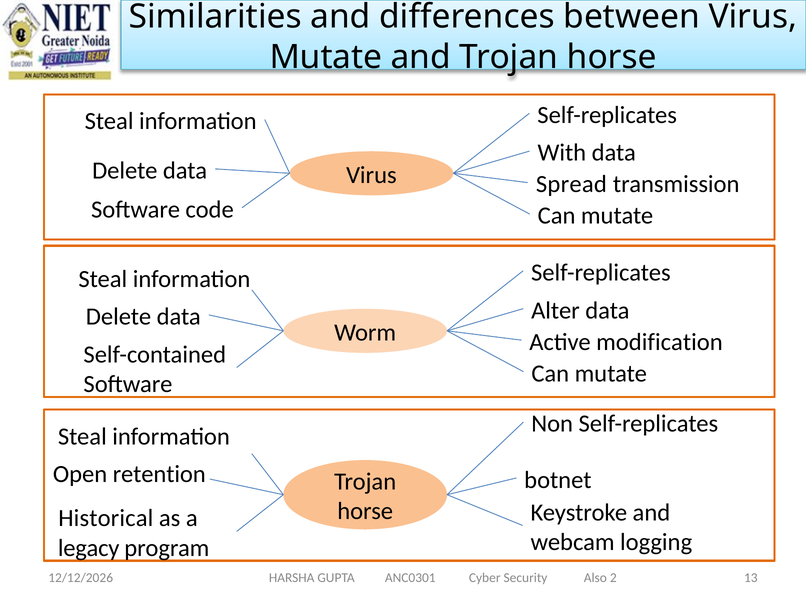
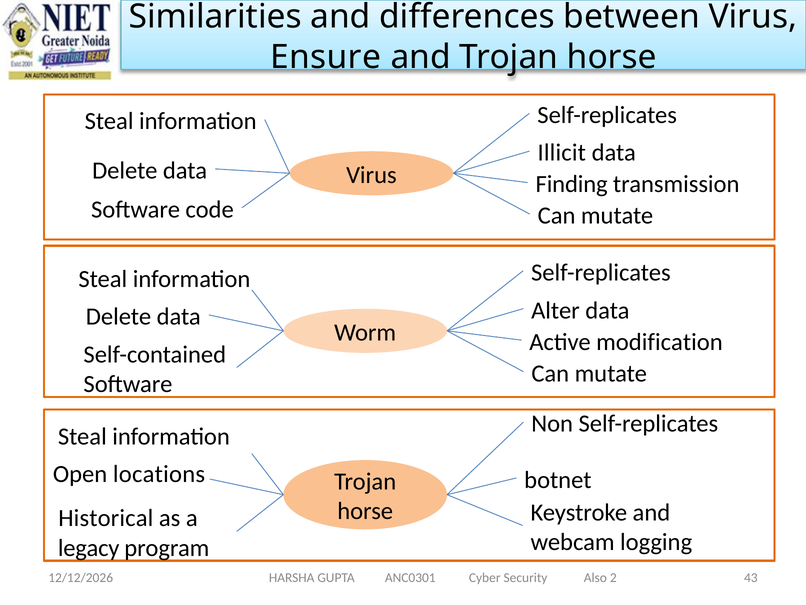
Mutate: Mutate -> Ensure (326, 57)
With: With -> Illicit (562, 153)
Spread: Spread -> Finding (572, 184)
retention: retention -> locations (159, 474)
13: 13 -> 43 (751, 577)
